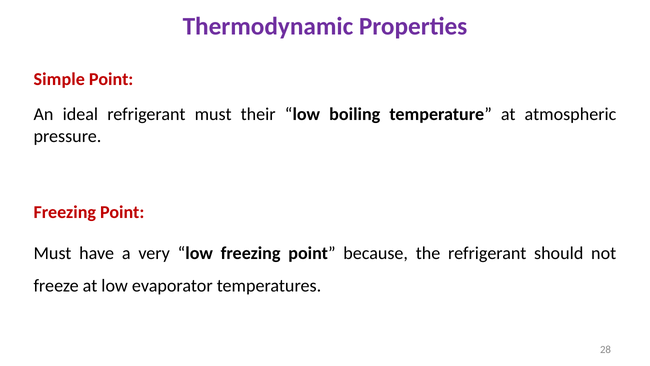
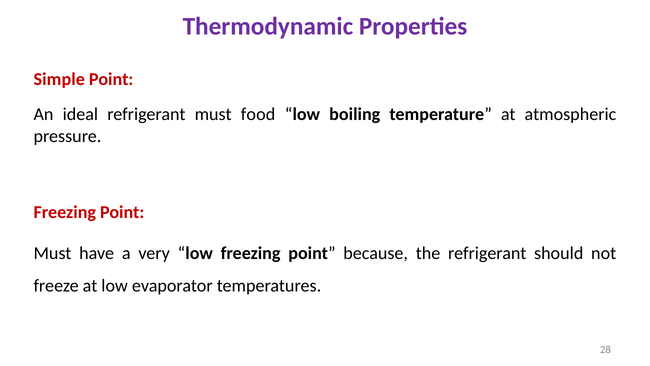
their: their -> food (258, 114)
